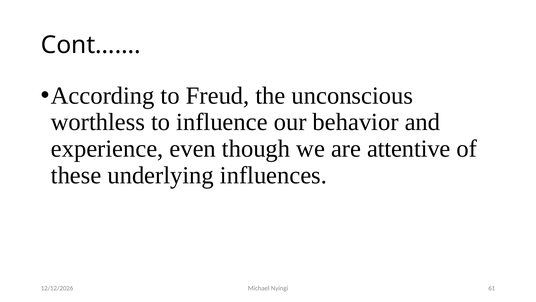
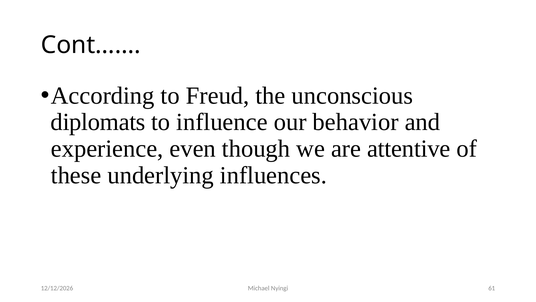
worthless: worthless -> diplomats (98, 122)
